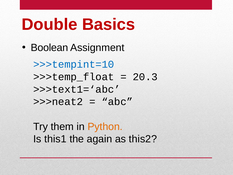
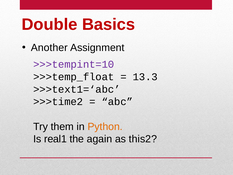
Boolean: Boolean -> Another (49, 48)
>>>tempint=10 colour: blue -> purple (74, 64)
20.3: 20.3 -> 13.3 (145, 77)
>>>neat2: >>>neat2 -> >>>time2 (58, 102)
this1: this1 -> real1 (55, 139)
